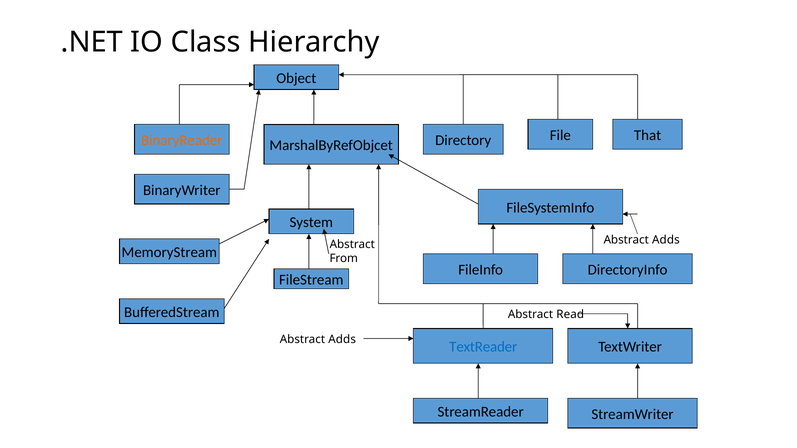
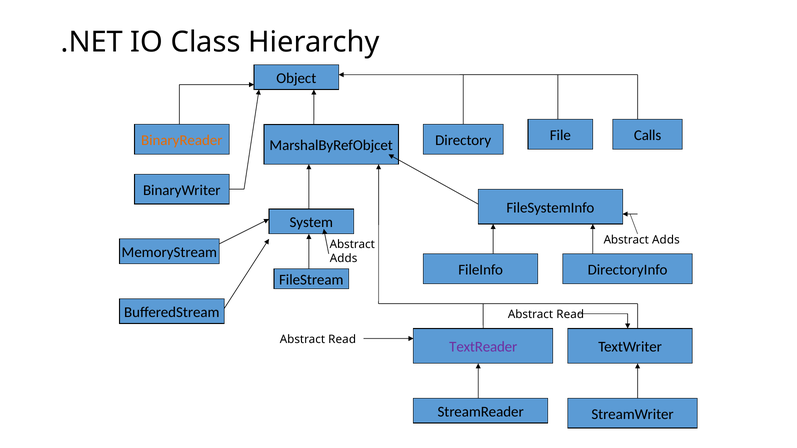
That: That -> Calls (648, 136)
From: From -> Adds (344, 259)
Adds: Adds -> Read (342, 339)
TextReader colour: blue -> purple (483, 347)
